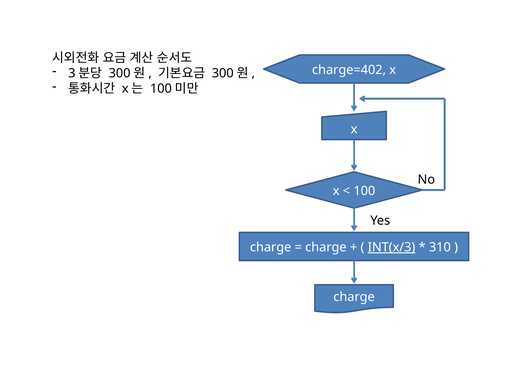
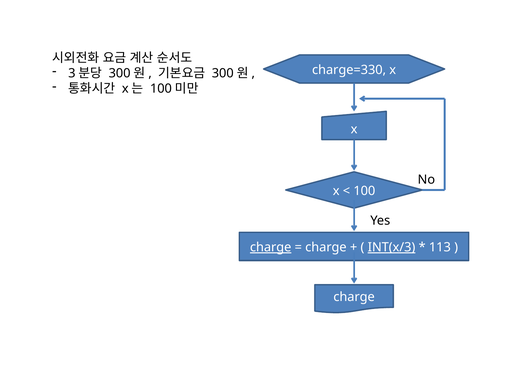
charge=402: charge=402 -> charge=330 (349, 70)
charge underline: none -> present (271, 247)
310: 310 -> 113 (440, 247)
